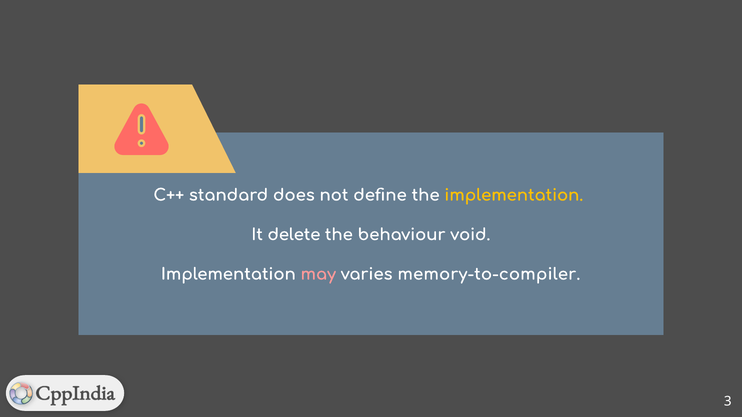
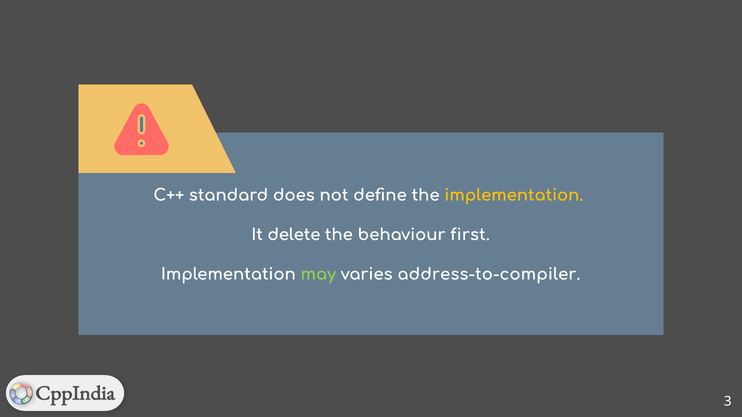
void: void -> first (470, 235)
may colour: pink -> light green (318, 275)
memory-to-compiler: memory-to-compiler -> address-to-compiler (489, 275)
